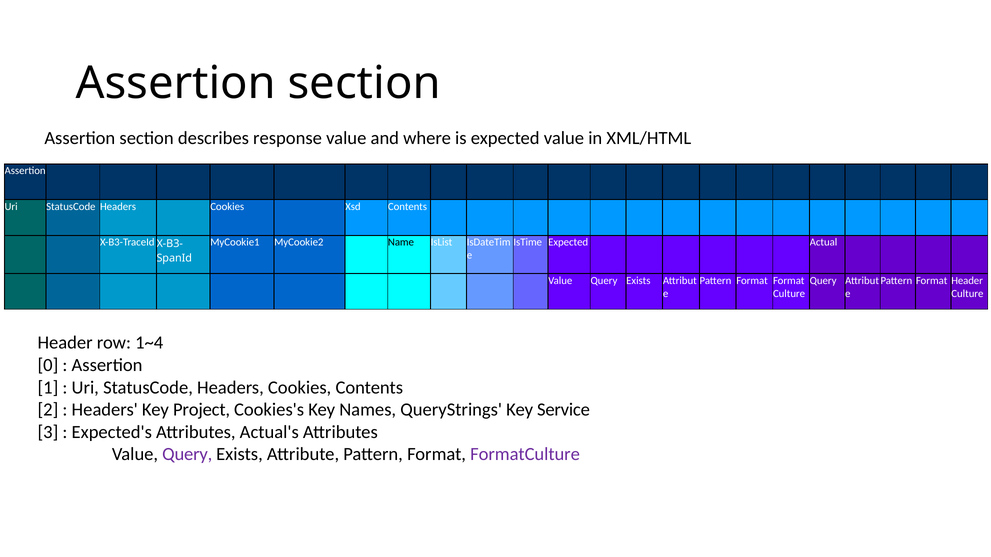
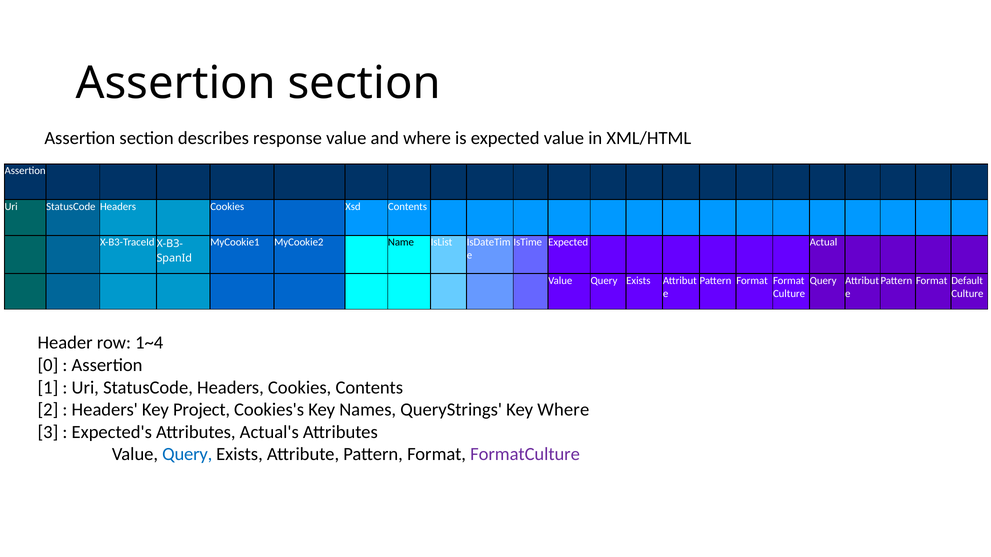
Format Header: Header -> Default (967, 281)
Key Service: Service -> Where (563, 410)
Query colour: purple -> blue (187, 455)
